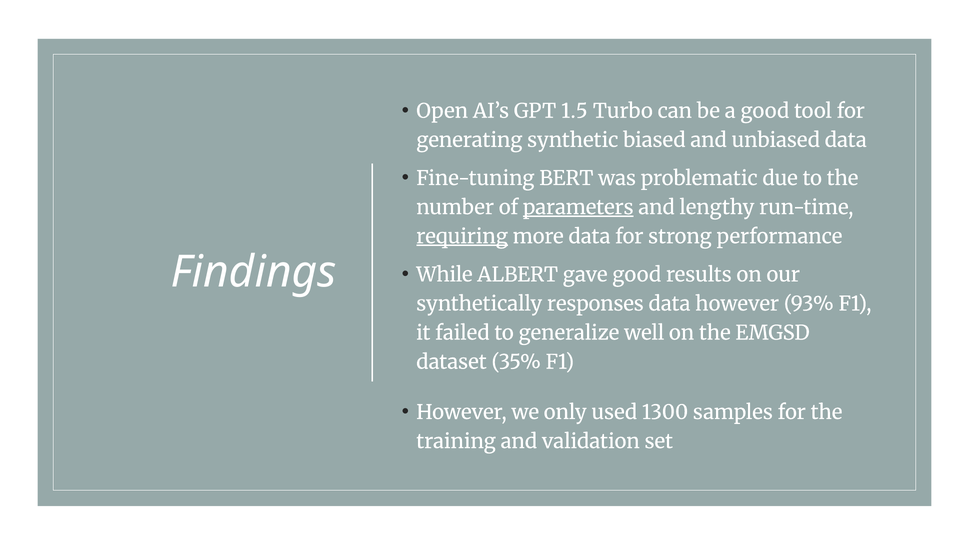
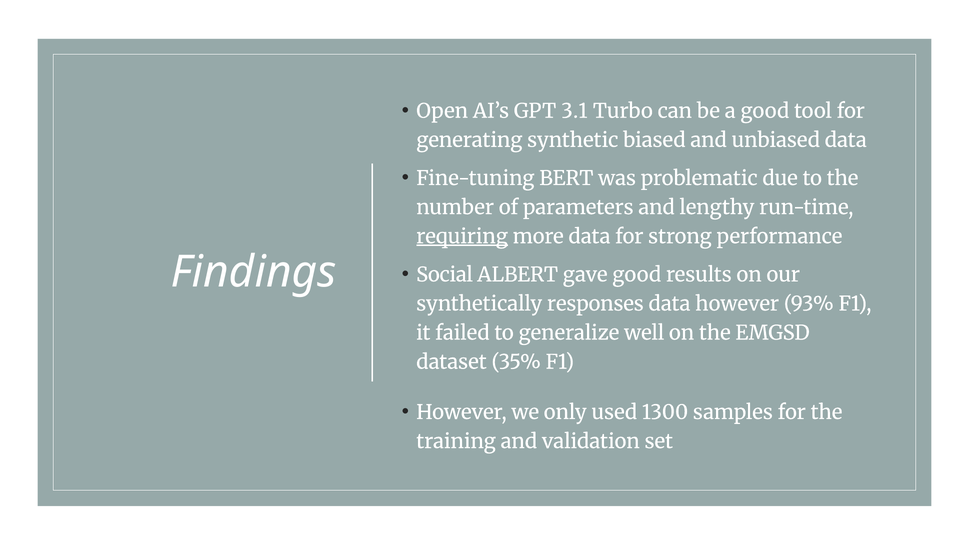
1.5: 1.5 -> 3.1 (574, 111)
parameters underline: present -> none (578, 208)
While: While -> Social (444, 275)
